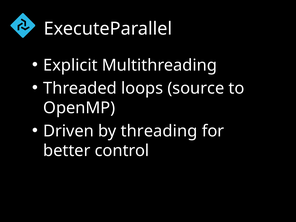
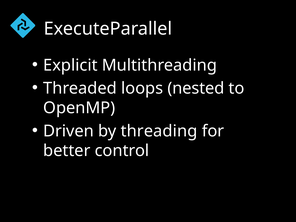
source: source -> nested (196, 88)
